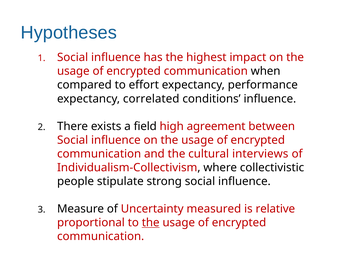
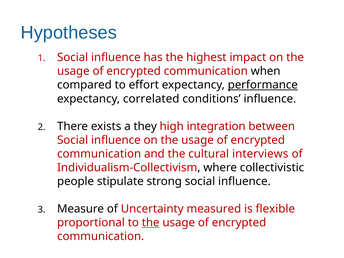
performance underline: none -> present (263, 85)
field: field -> they (145, 126)
agreement: agreement -> integration (216, 126)
relative: relative -> flexible (275, 209)
